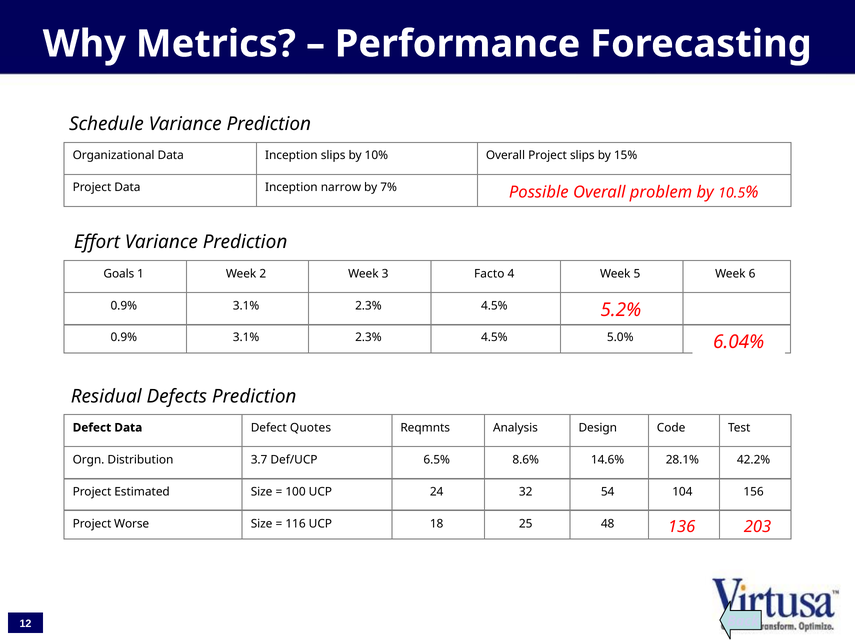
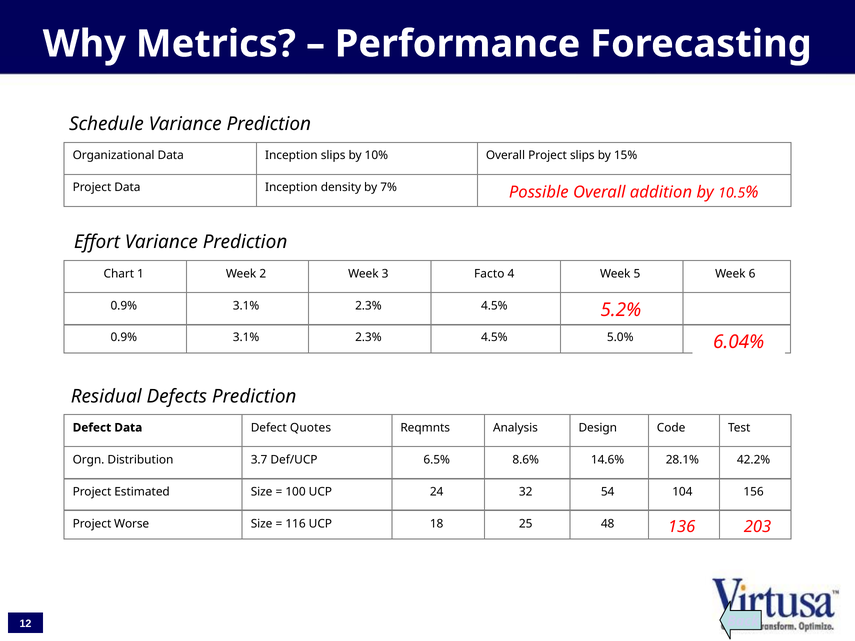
narrow: narrow -> density (341, 188)
problem: problem -> addition (661, 192)
Goals: Goals -> Chart (119, 274)
